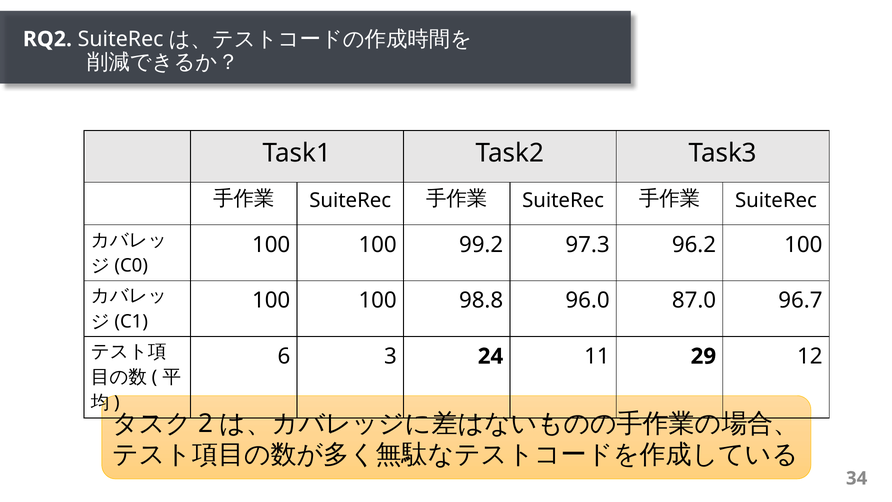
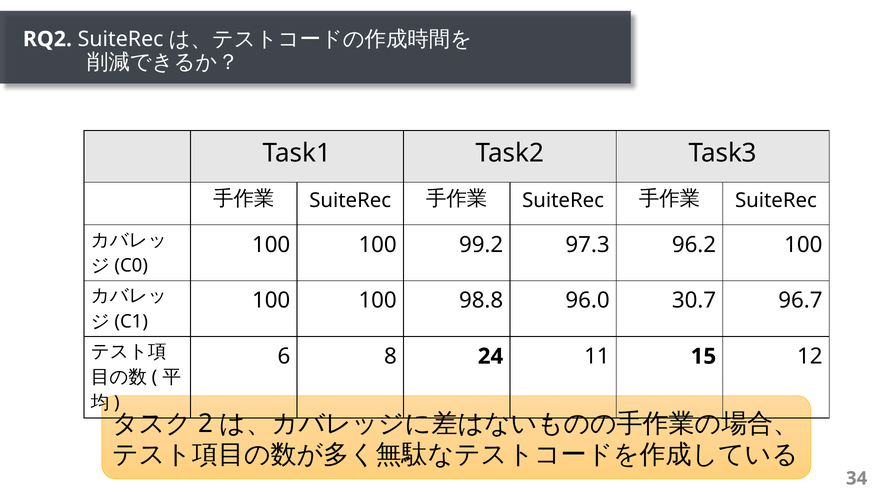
87.0: 87.0 -> 30.7 (694, 300)
3: 3 -> 8 (390, 356)
29: 29 -> 15 (703, 356)
